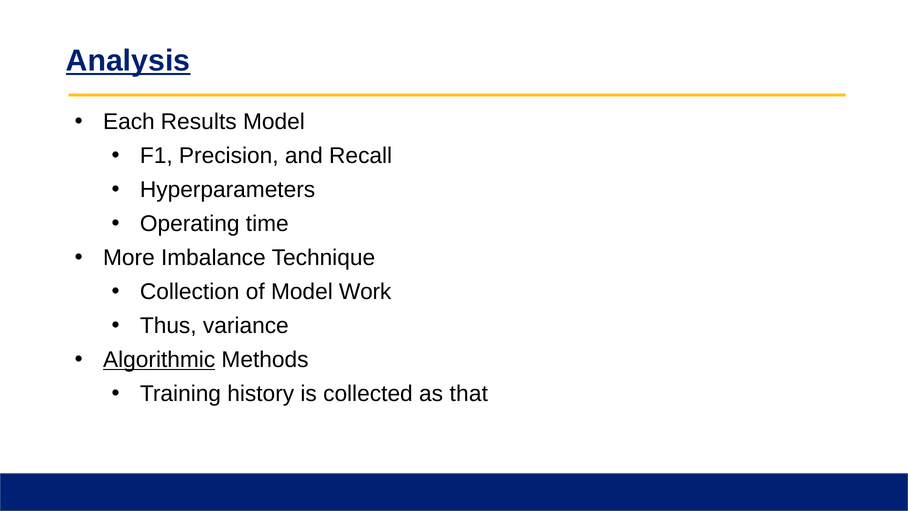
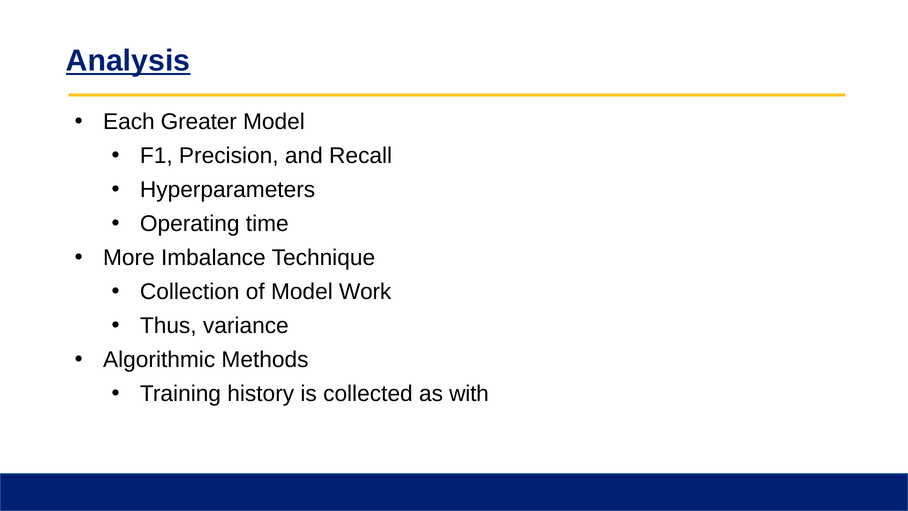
Results: Results -> Greater (199, 122)
Algorithmic underline: present -> none (159, 360)
that: that -> with (469, 393)
